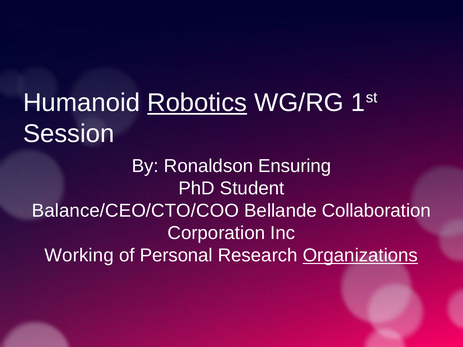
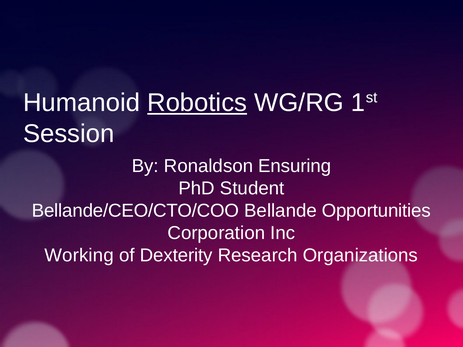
Balance/CEO/CTO/COO: Balance/CEO/CTO/COO -> Bellande/CEO/CTO/COO (135, 211)
Collaboration: Collaboration -> Opportunities (376, 211)
Personal: Personal -> Dexterity (176, 256)
Organizations underline: present -> none (360, 256)
